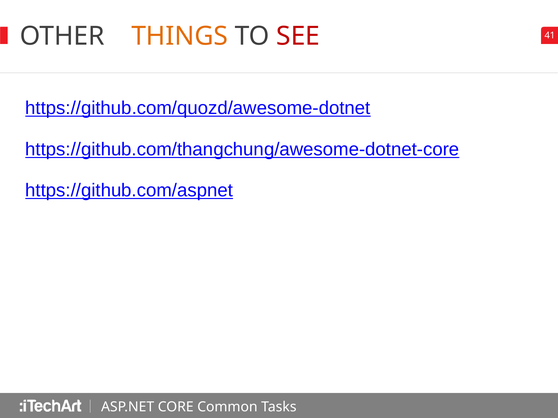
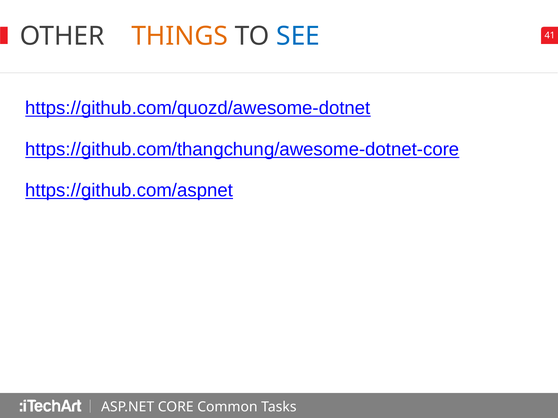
SEE colour: red -> blue (298, 36)
